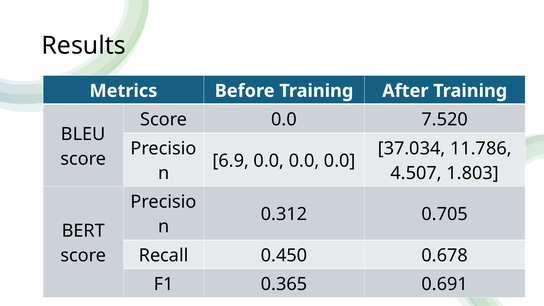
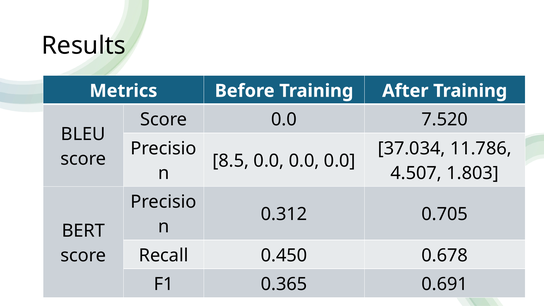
6.9: 6.9 -> 8.5 (231, 161)
